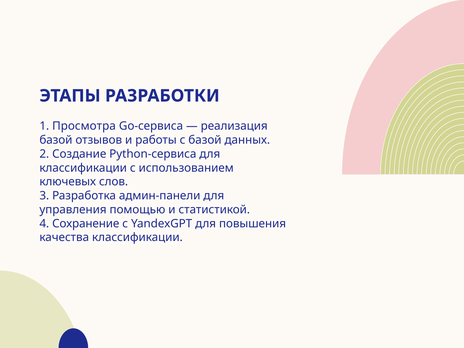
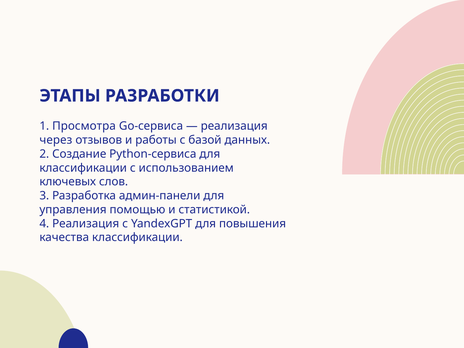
базой: базой -> через (56, 140)
4 Сохранение: Сохранение -> Реализация (86, 224)
